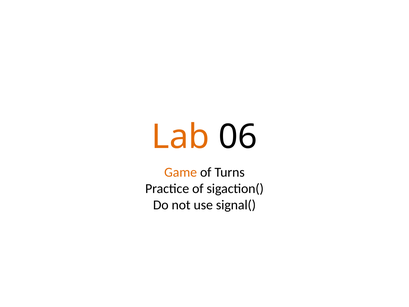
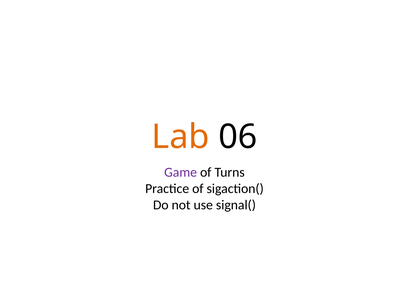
Game colour: orange -> purple (181, 172)
